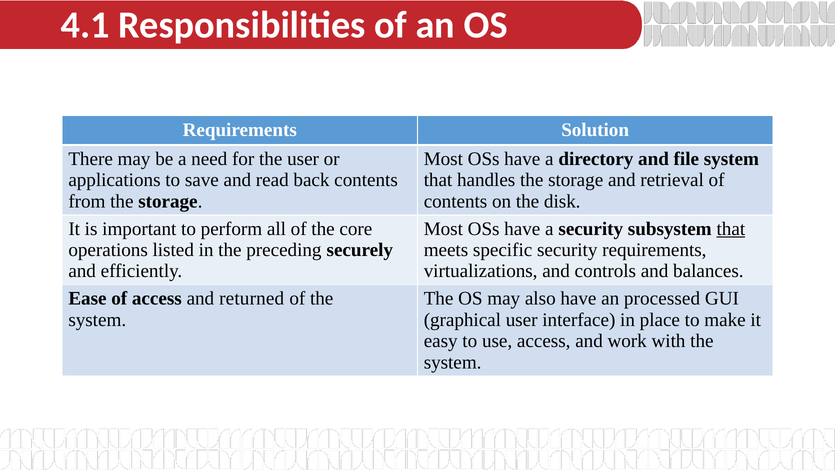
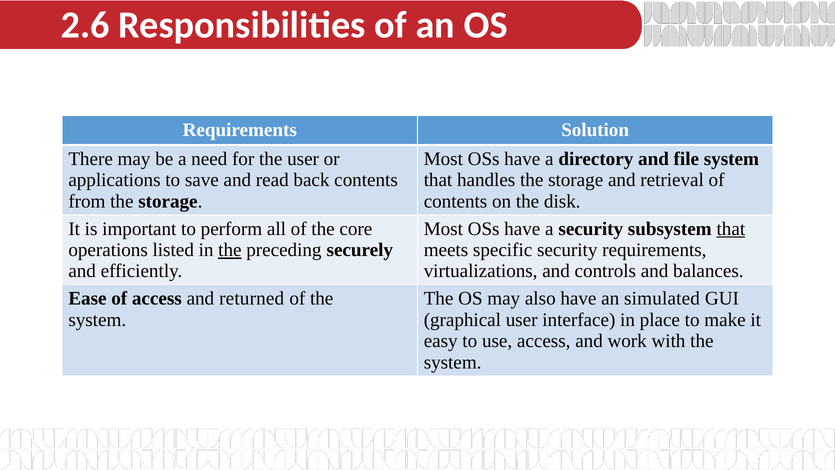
4.1: 4.1 -> 2.6 (85, 25)
the underline: none -> present (230, 250)
processed: processed -> simulated (662, 298)
